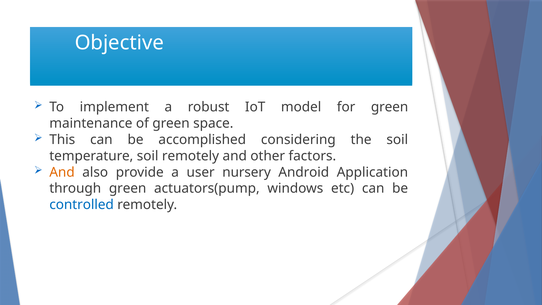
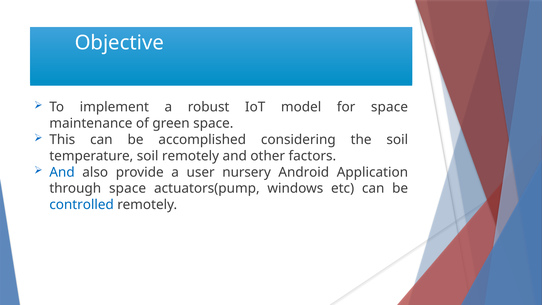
for green: green -> space (389, 107)
And colour: orange -> blue (62, 172)
through green: green -> space (128, 188)
